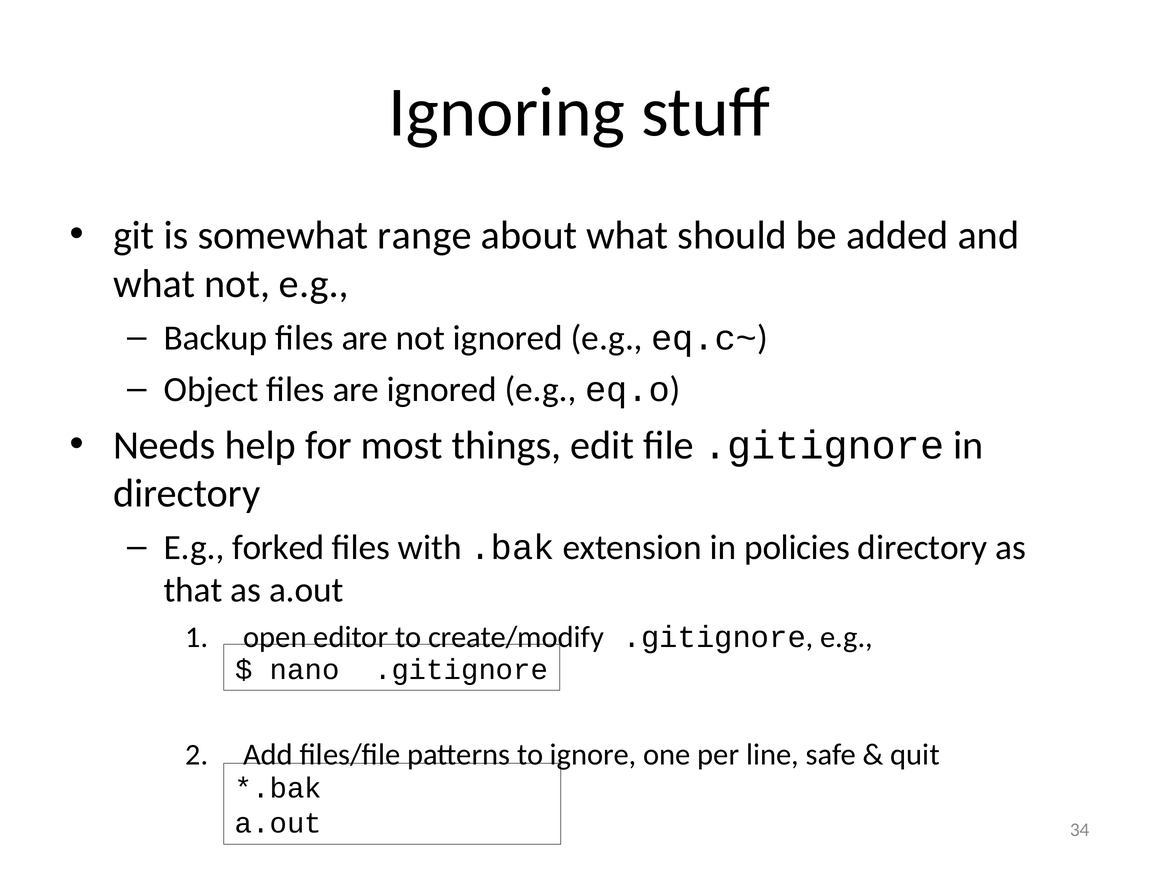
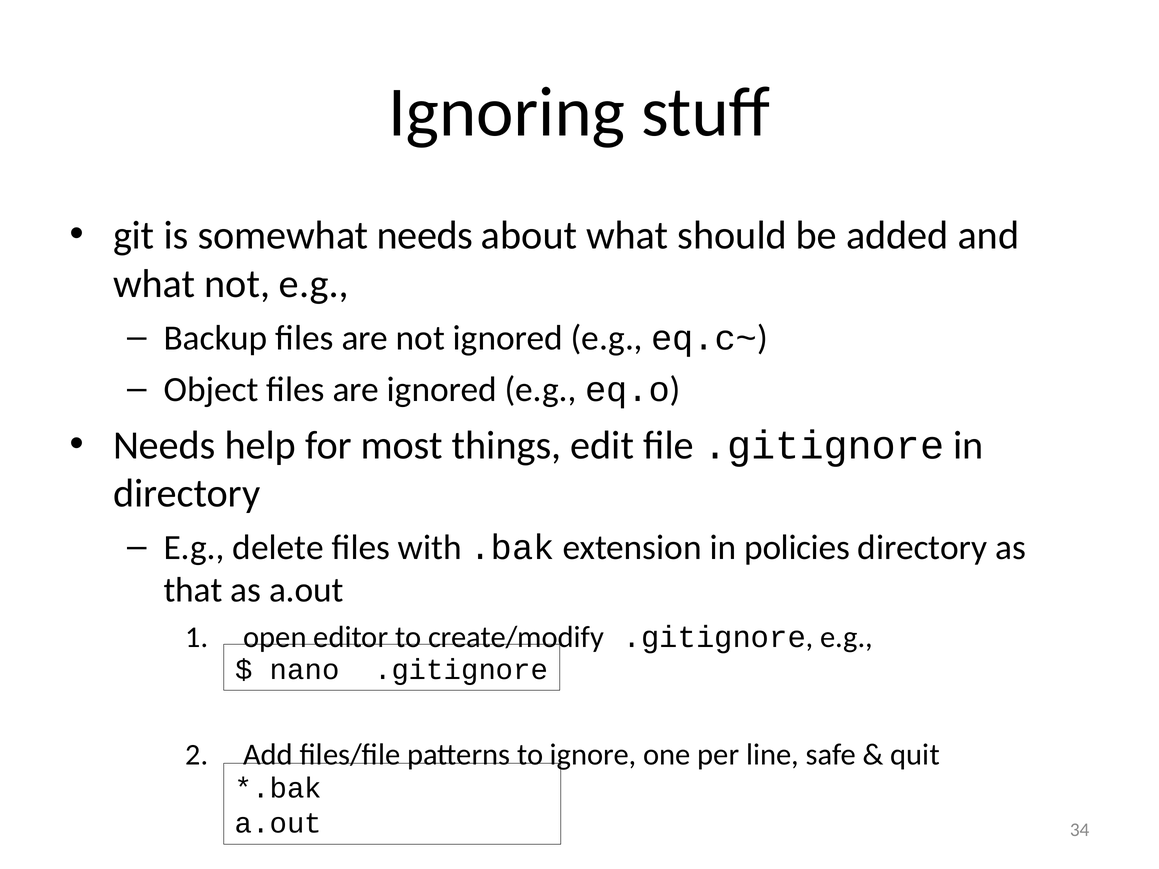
somewhat range: range -> needs (425, 236)
forked: forked -> delete (278, 548)
